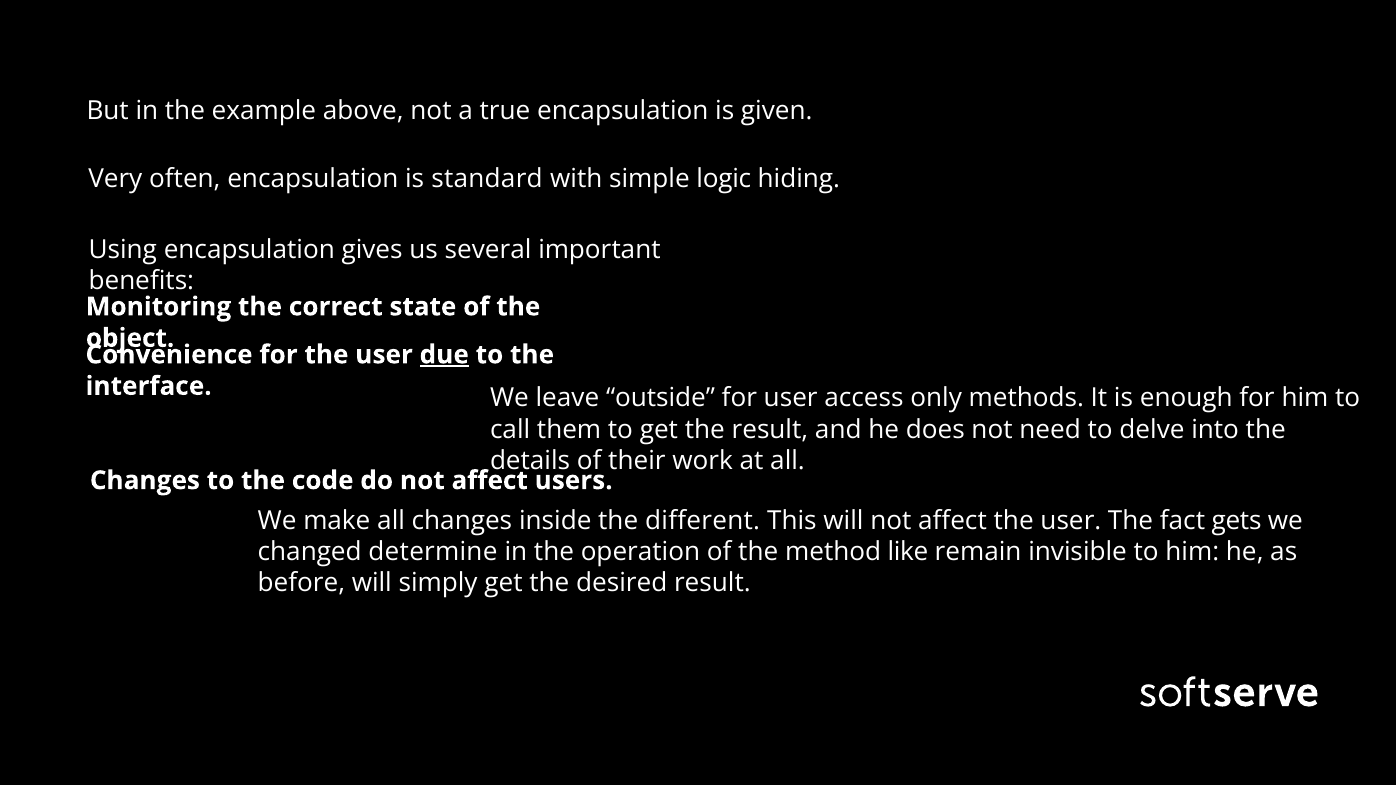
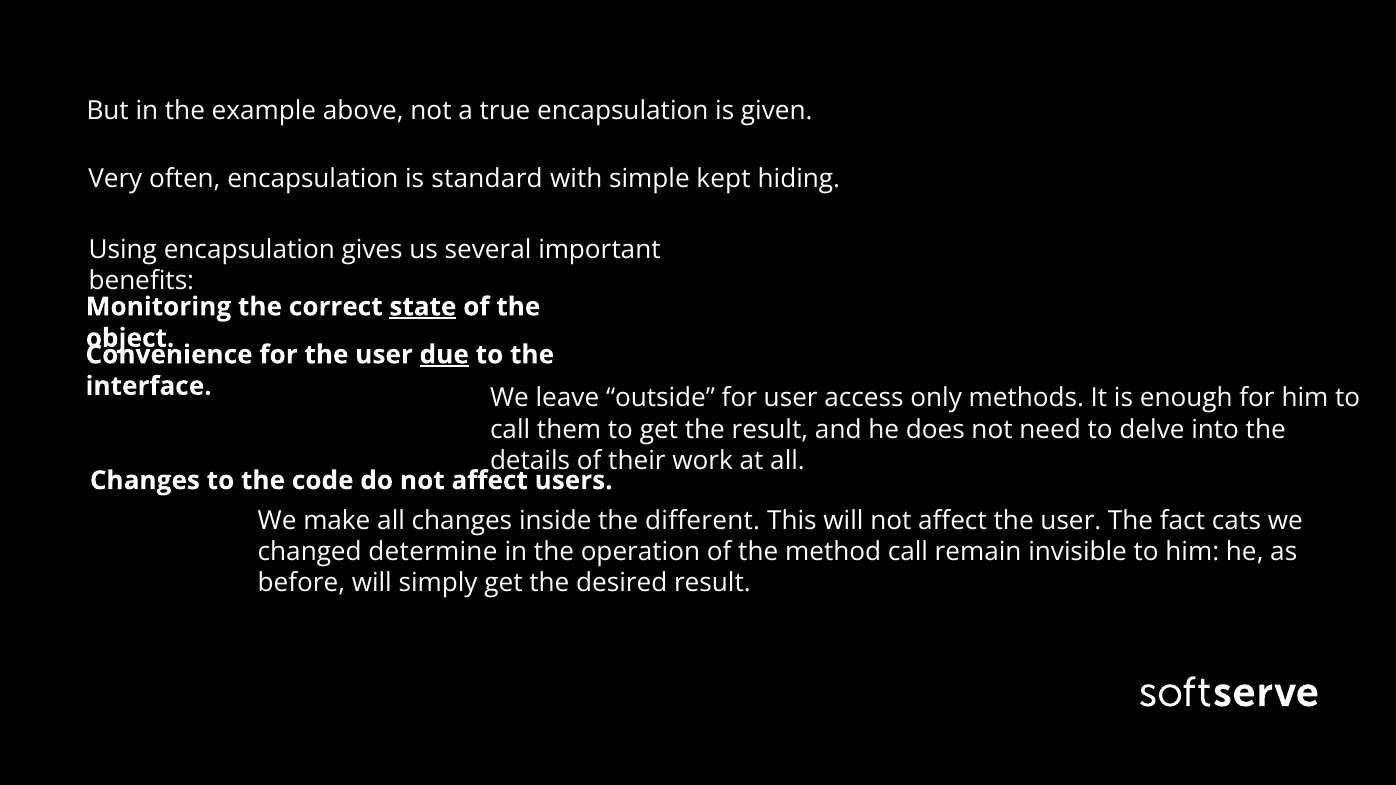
logic: logic -> kept (724, 179)
state underline: none -> present (423, 307)
gets: gets -> cats (1236, 521)
method like: like -> call (908, 552)
